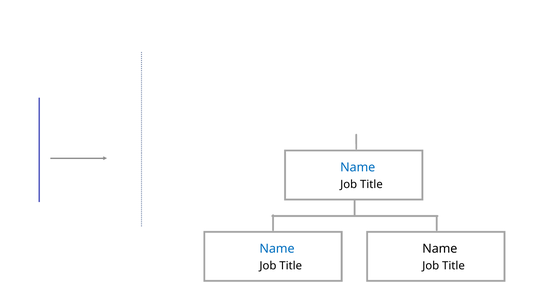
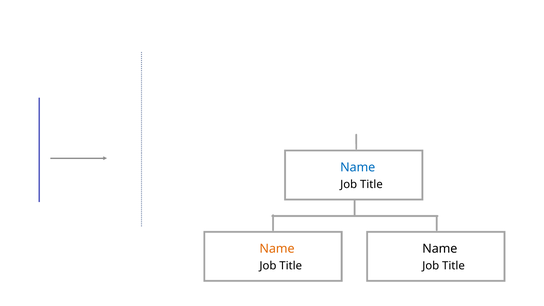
Name colour: blue -> orange (277, 249)
